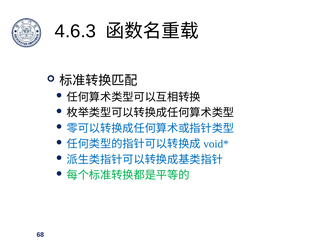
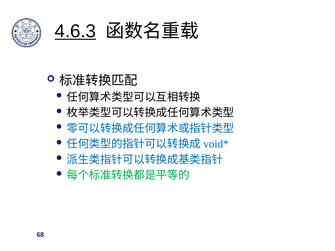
4.6.3 underline: none -> present (75, 31)
